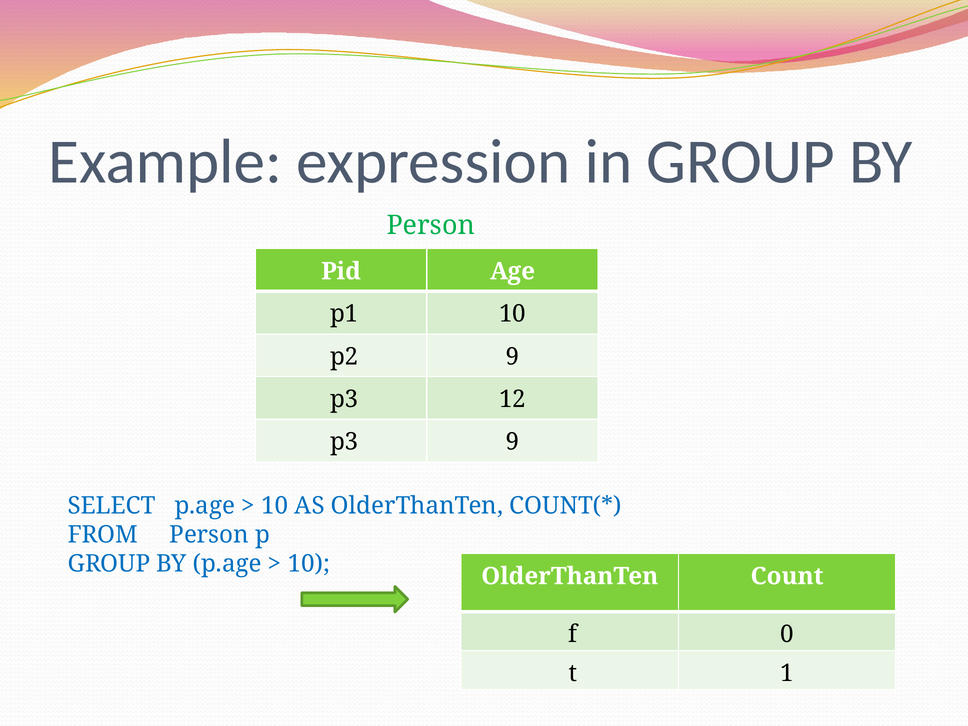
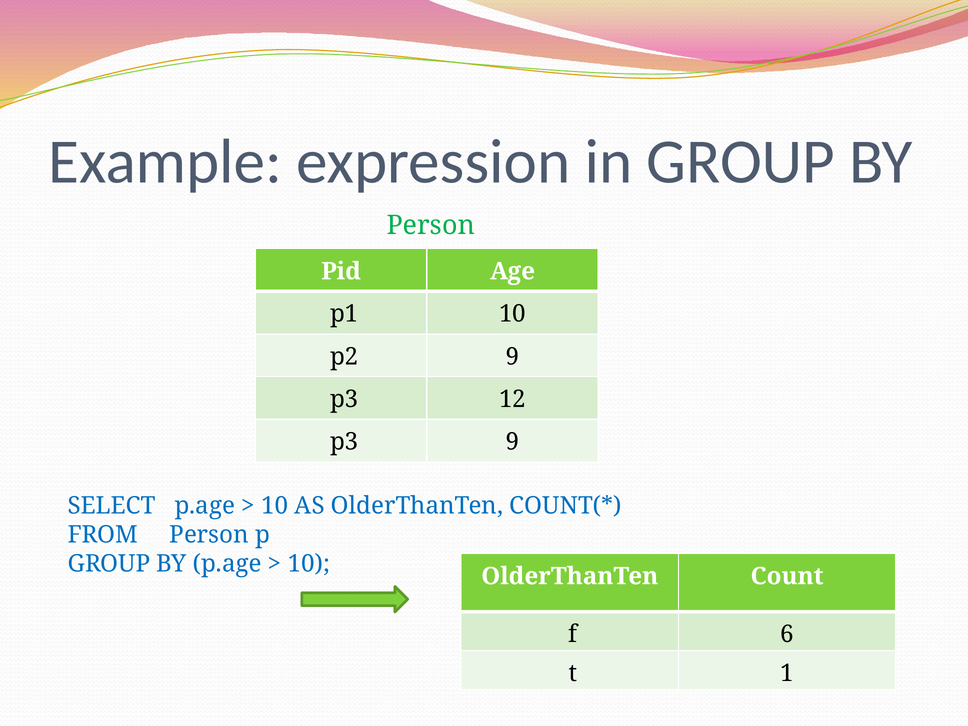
0: 0 -> 6 (787, 634)
